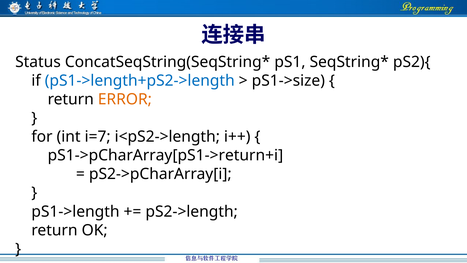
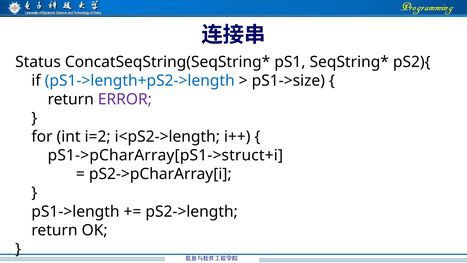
ERROR colour: orange -> purple (125, 99)
i=7: i=7 -> i=2 (98, 137)
pS1->pCharArray[pS1->return+i: pS1->pCharArray[pS1->return+i -> pS1->pCharArray[pS1->struct+i (165, 155)
